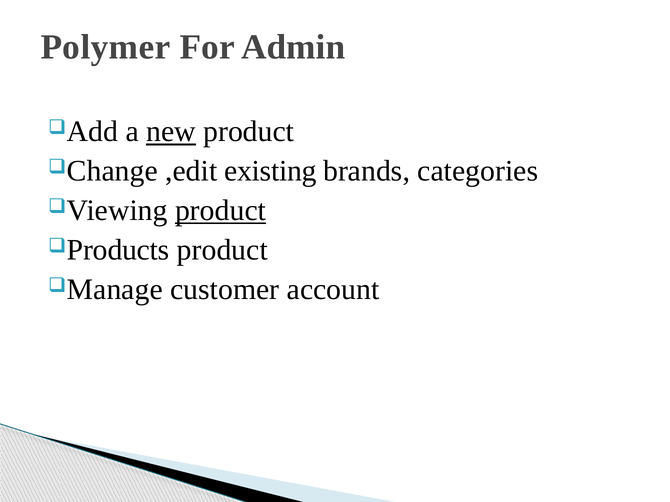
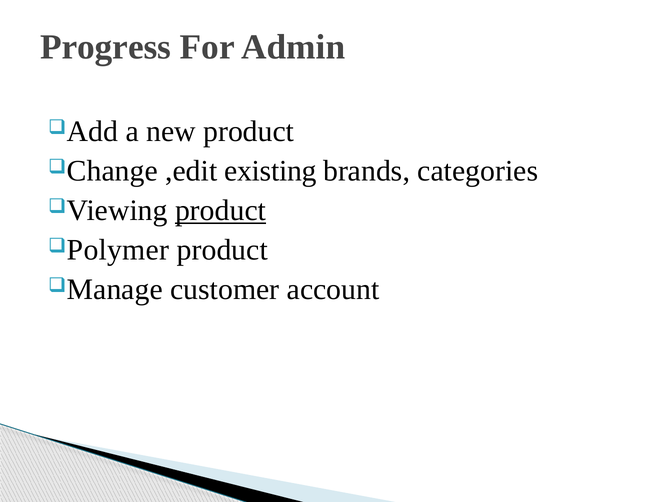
Polymer: Polymer -> Progress (106, 47)
new underline: present -> none (171, 132)
Products: Products -> Polymer (118, 250)
